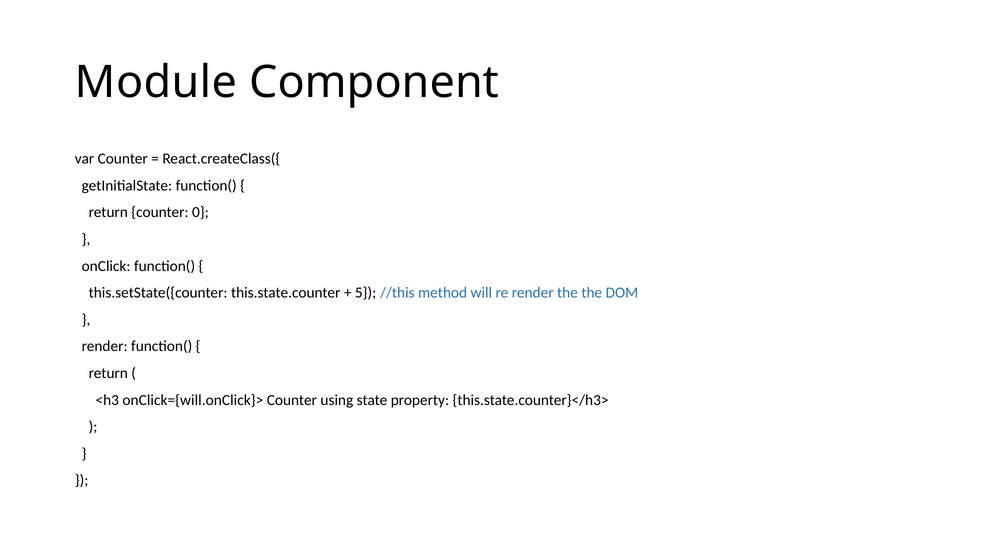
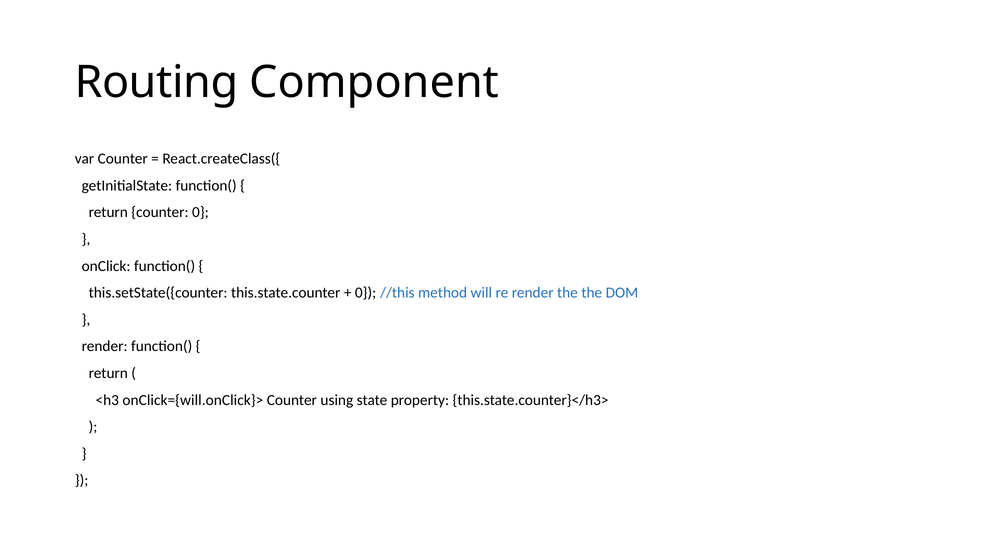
Module: Module -> Routing (156, 82)
5: 5 -> 0 (366, 293)
